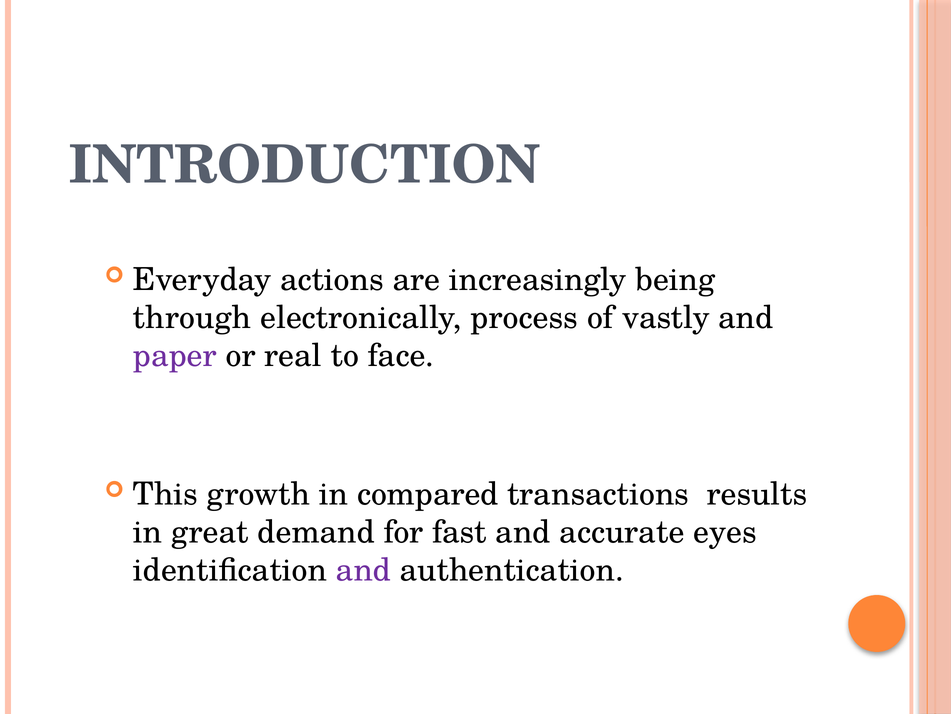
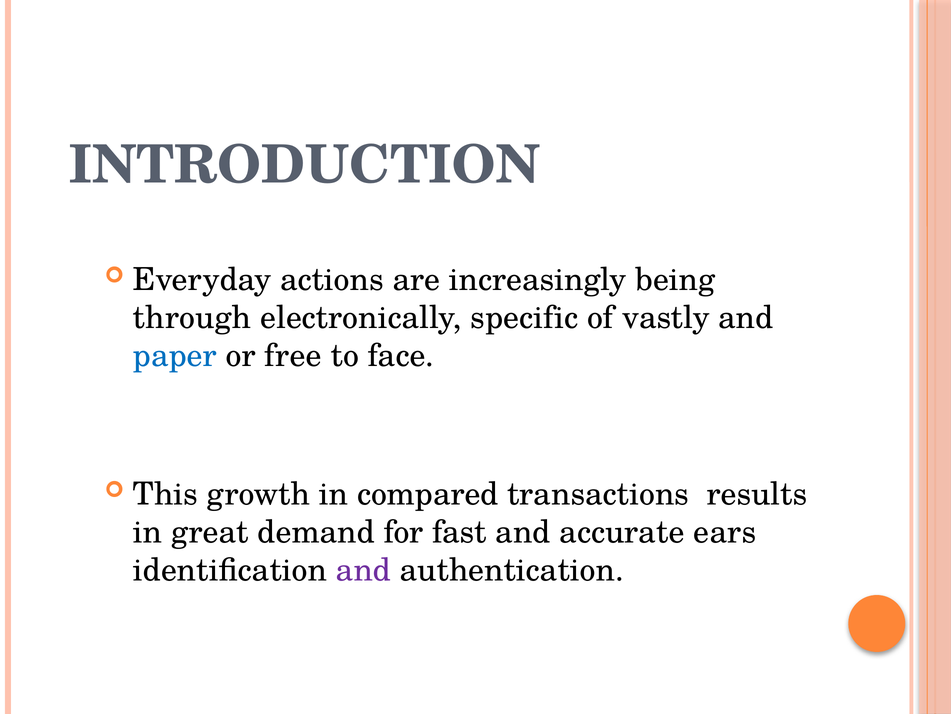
process: process -> specific (524, 318)
paper colour: purple -> blue (175, 356)
real: real -> free (293, 356)
eyes: eyes -> ears (725, 532)
